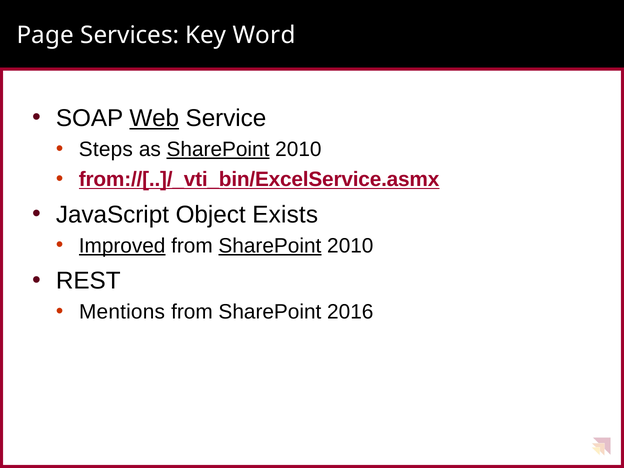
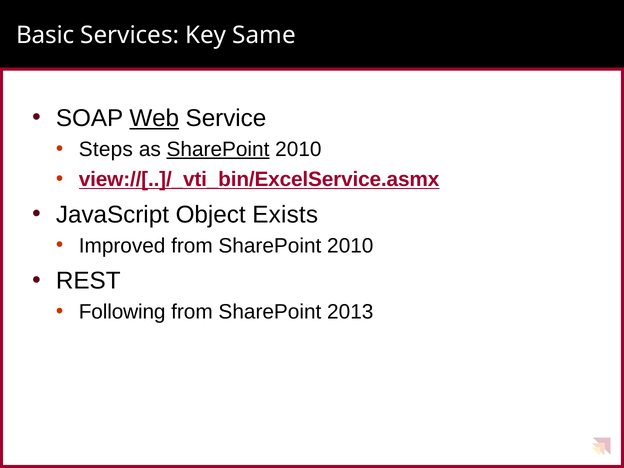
Page: Page -> Basic (45, 35)
Word: Word -> Same (264, 35)
from://[..]/_vti_bin/ExcelService.asmx: from://[..]/_vti_bin/ExcelService.asmx -> view://[..]/_vti_bin/ExcelService.asmx (259, 180)
Improved underline: present -> none (122, 246)
SharePoint underline: present -> none (270, 246)
Mentions: Mentions -> Following (122, 312)
2016: 2016 -> 2013 (350, 312)
